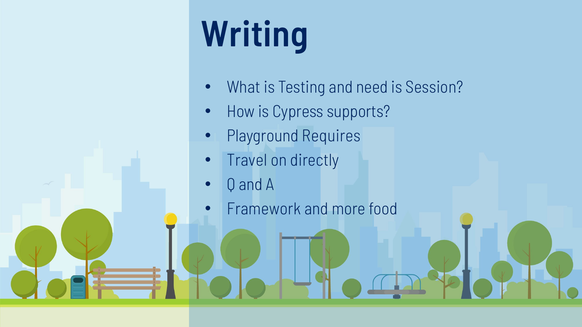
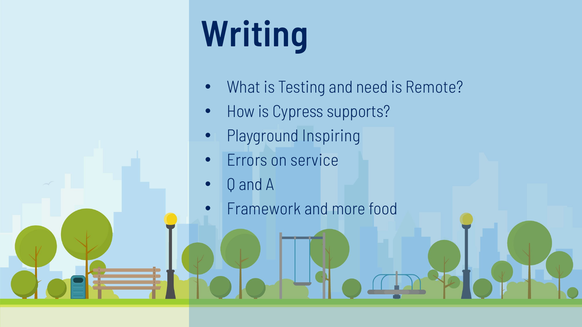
Session: Session -> Remote (434, 87)
Requires: Requires -> Inspiring (331, 136)
Travel: Travel -> Errors (247, 160)
directly: directly -> service (315, 160)
